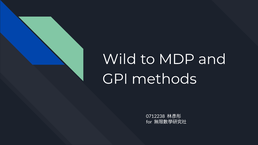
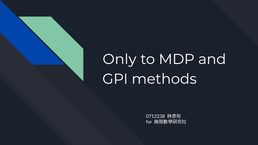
Wild: Wild -> Only (119, 59)
